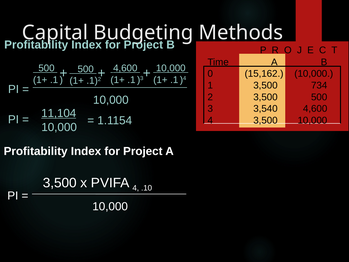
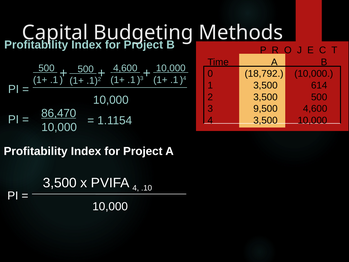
15,162: 15,162 -> 18,792 (264, 74)
734: 734 -> 614 (319, 85)
3,540: 3,540 -> 9,500 (265, 109)
11,104: 11,104 -> 86,470 (59, 113)
